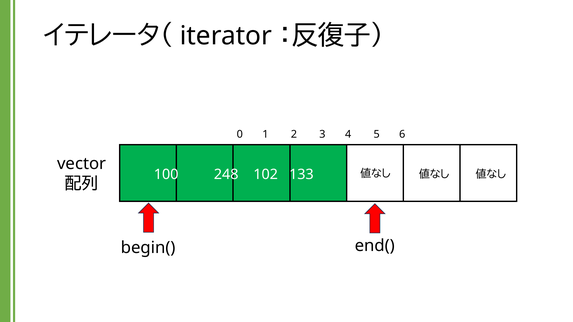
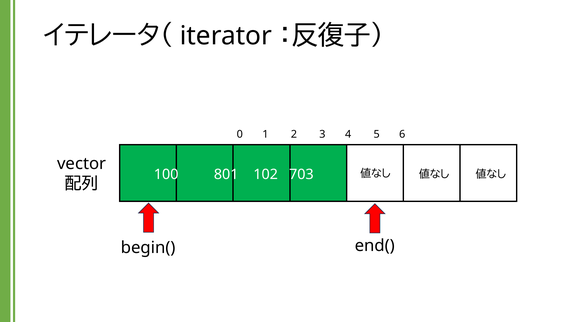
248: 248 -> 801 (226, 175)
133: 133 -> 703 (301, 175)
